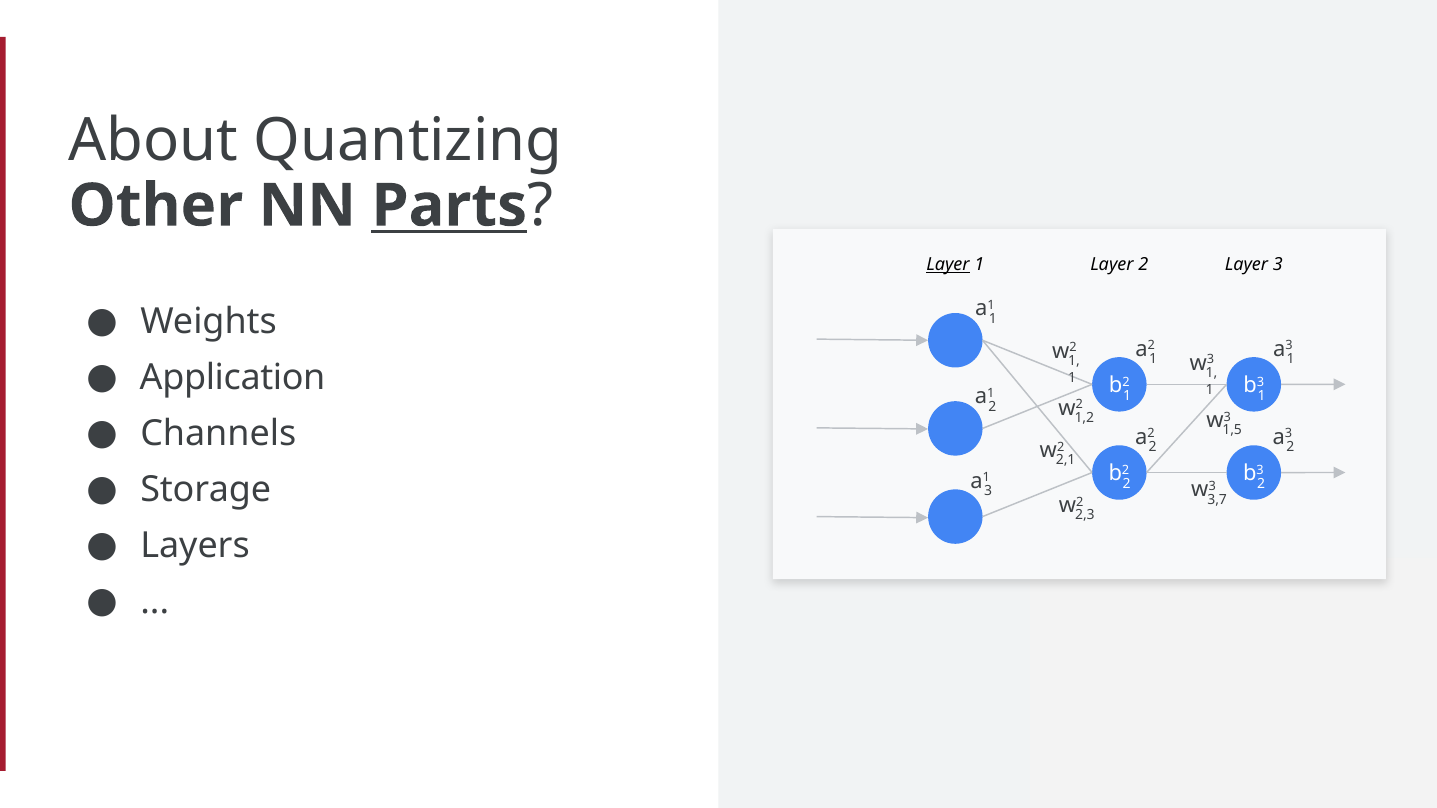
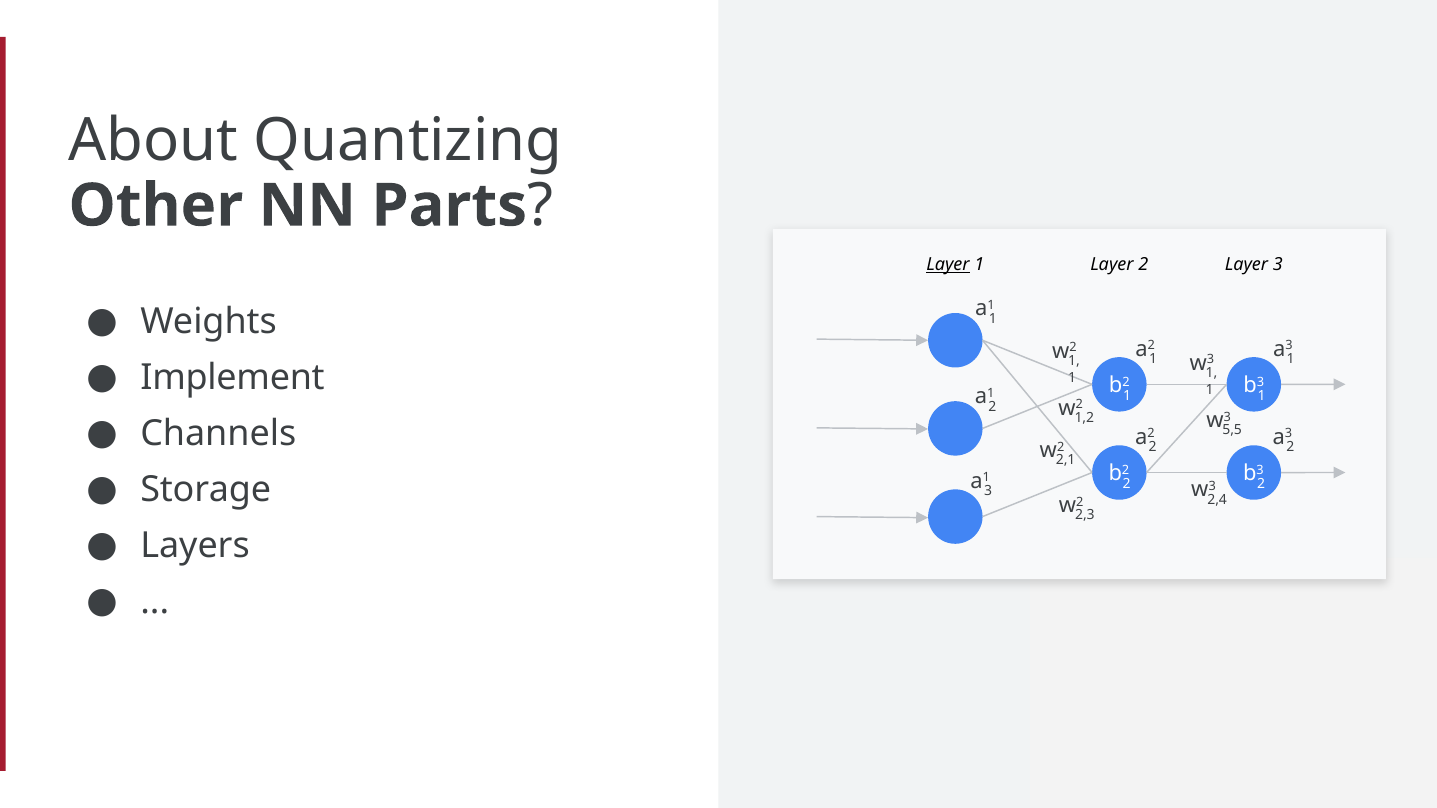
Parts underline: present -> none (449, 206)
Application: Application -> Implement (233, 377)
1,5: 1,5 -> 5,5 (1232, 431)
3,7: 3,7 -> 2,4 (1217, 500)
